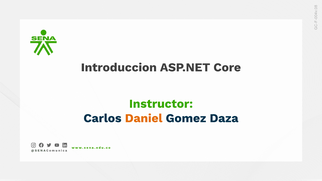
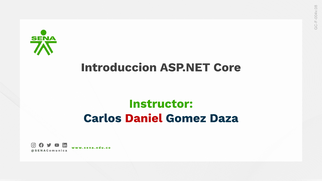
Daniel colour: orange -> red (144, 118)
